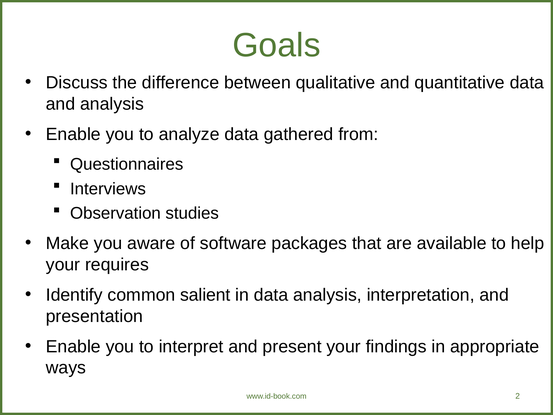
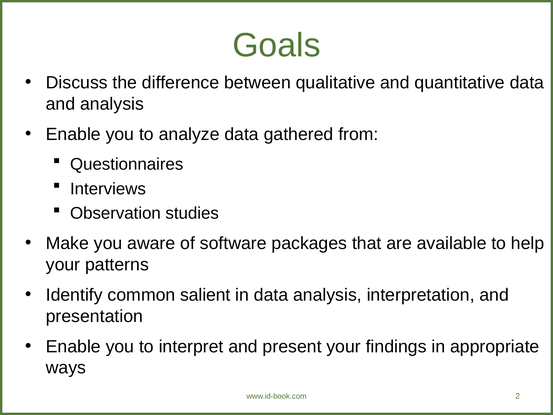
requires: requires -> patterns (117, 264)
